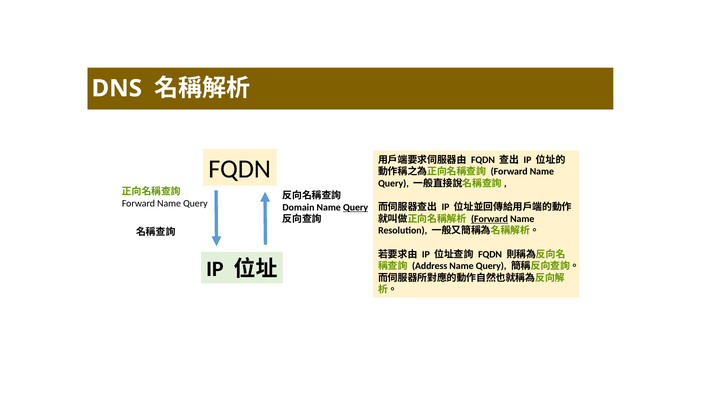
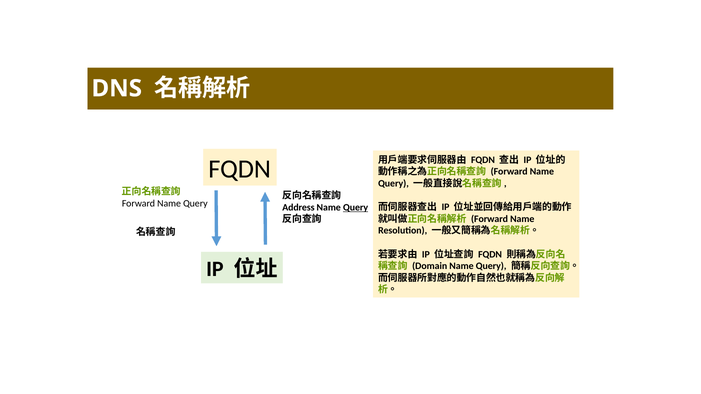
Domain: Domain -> Address (298, 208)
Forward underline: present -> none (490, 219)
Address: Address -> Domain (430, 266)
